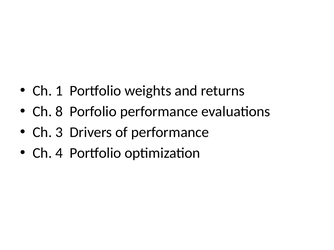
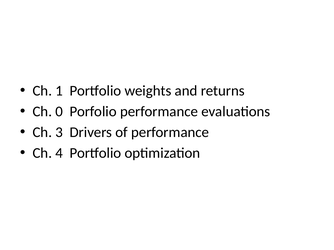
8: 8 -> 0 (59, 112)
